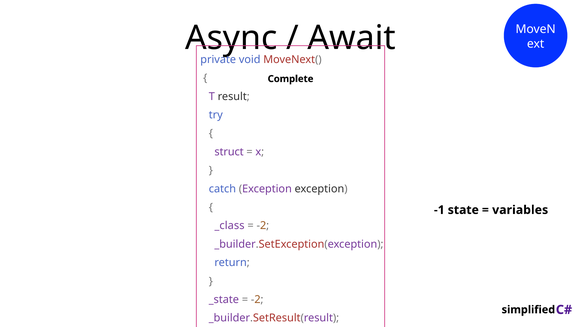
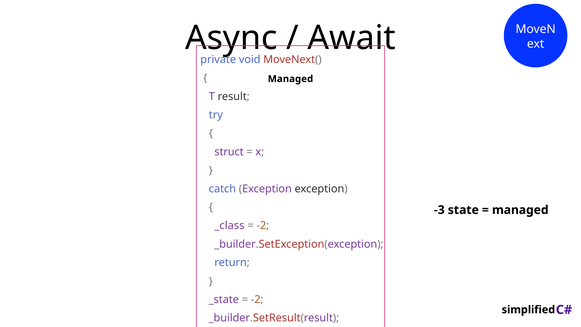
Complete: Complete -> Managed (290, 79)
-1: -1 -> -3 (439, 210)
variables: variables -> managed (520, 210)
